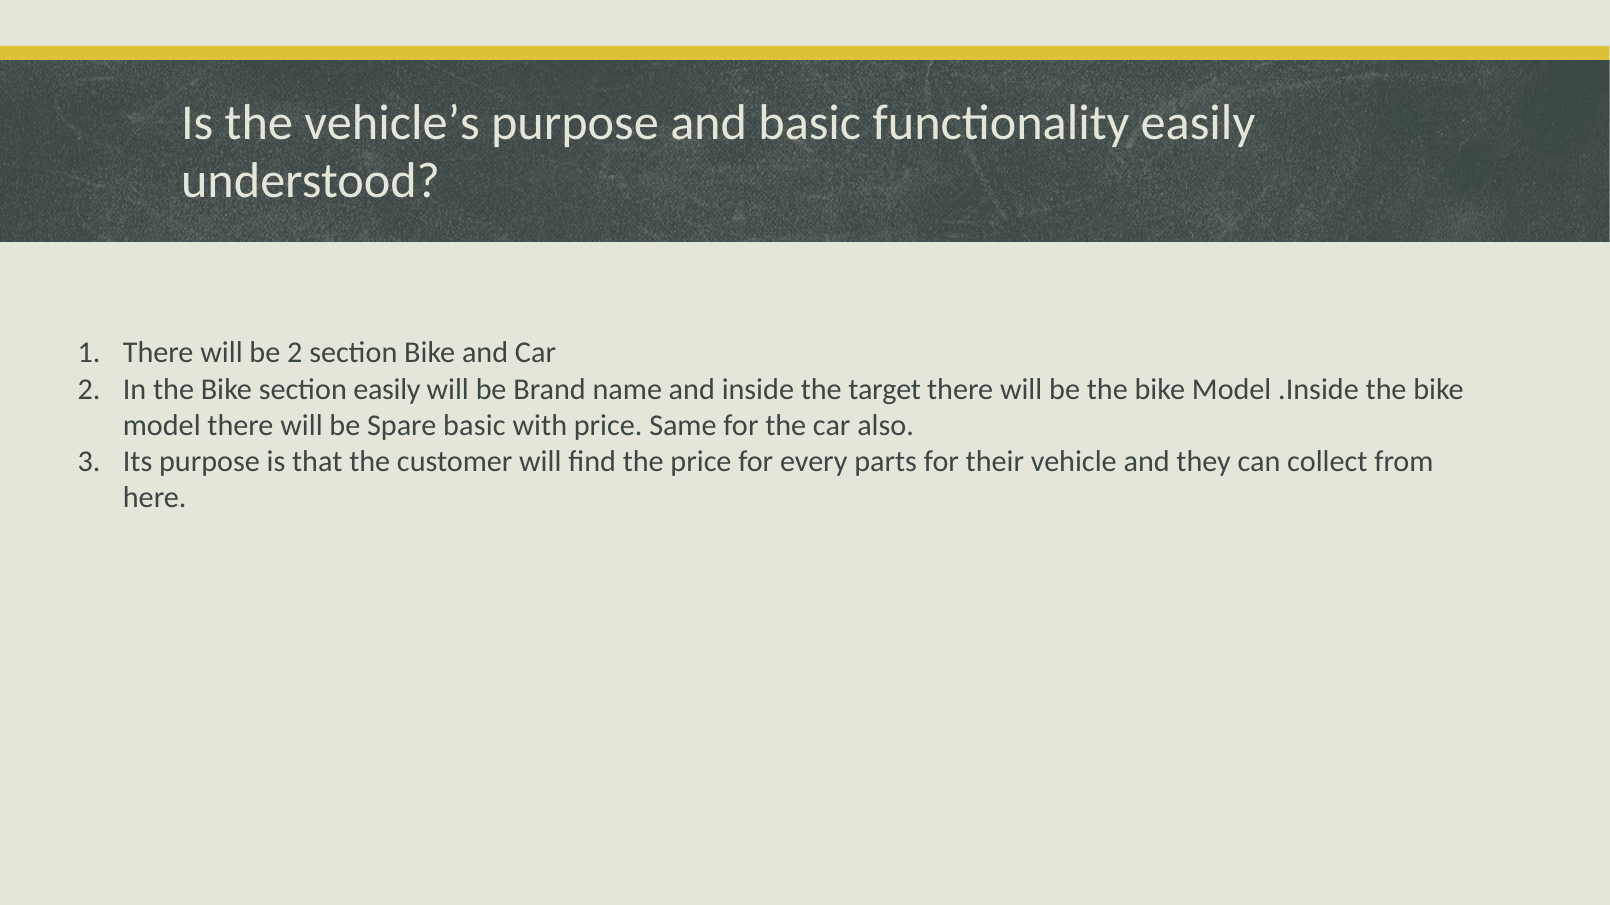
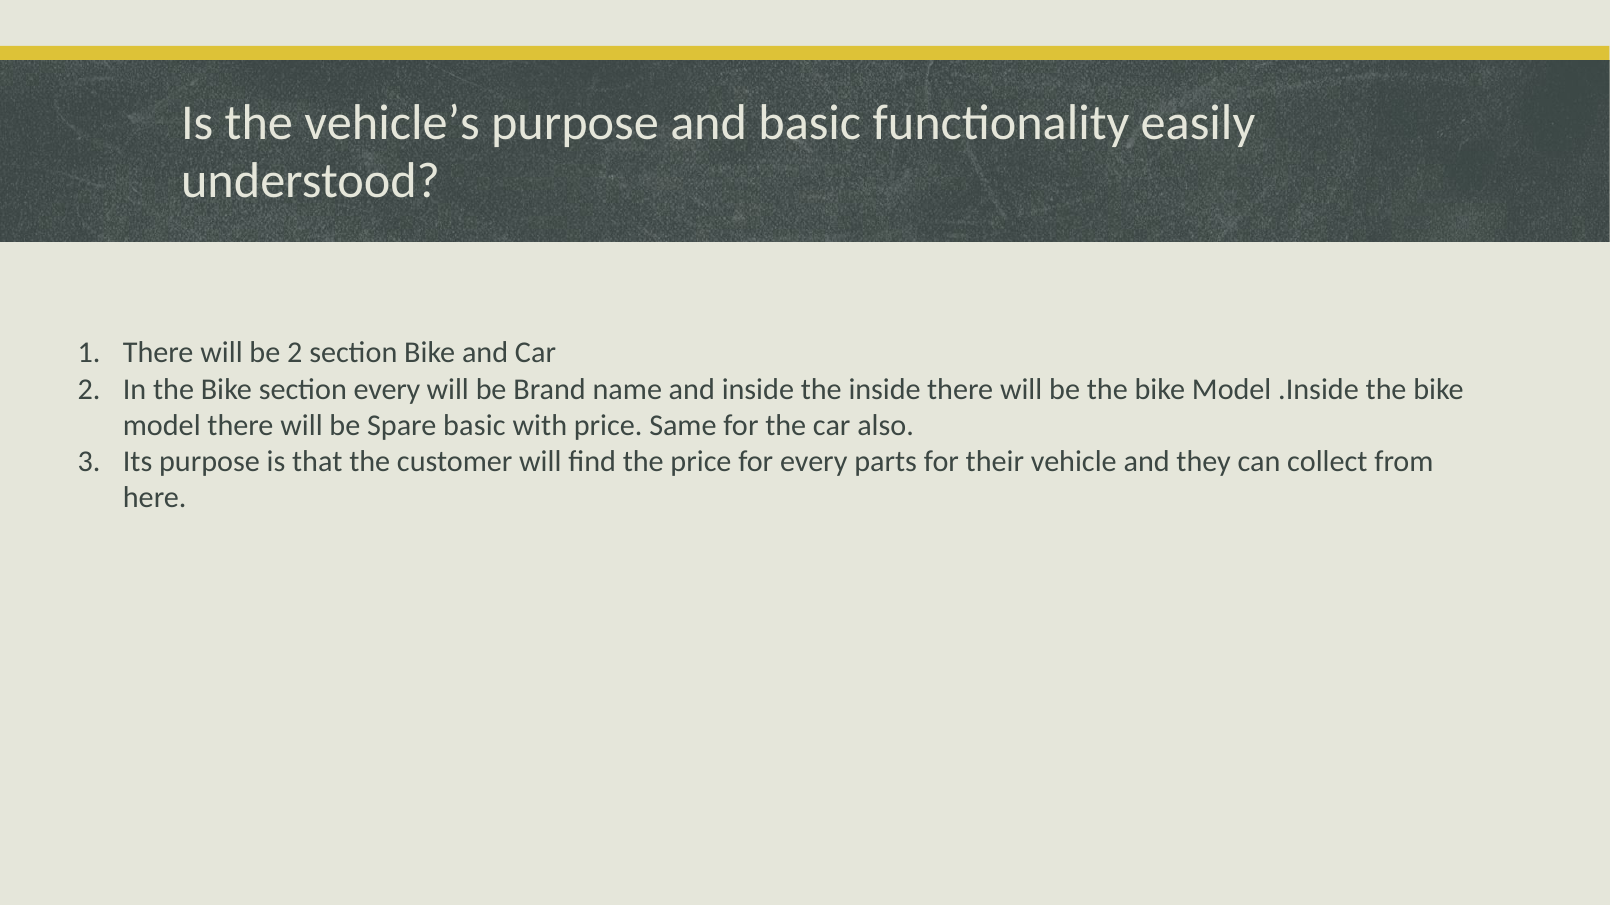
section easily: easily -> every (387, 389)
the target: target -> inside (885, 389)
